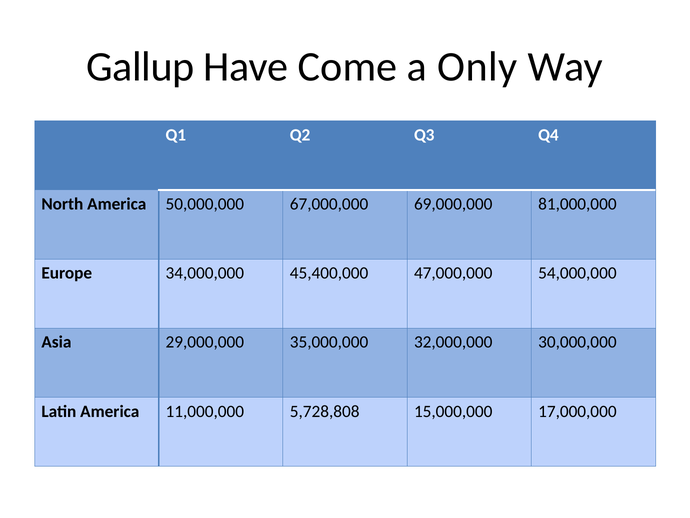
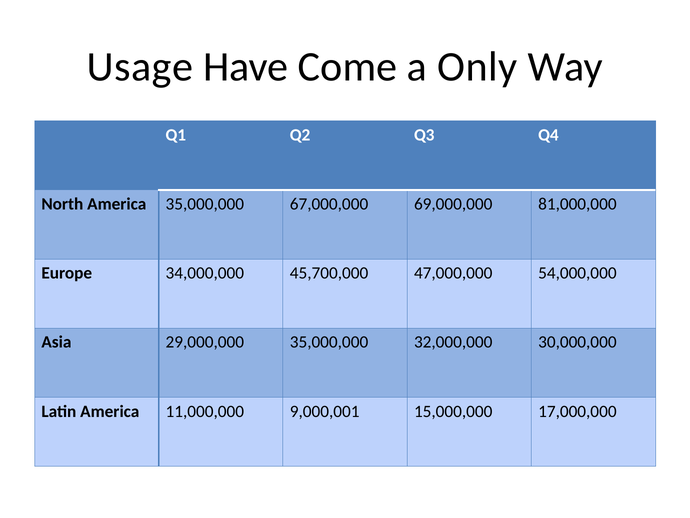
Gallup: Gallup -> Usage (140, 67)
America 50,000,000: 50,000,000 -> 35,000,000 (205, 204)
45,400,000: 45,400,000 -> 45,700,000 (329, 273)
5,728,808: 5,728,808 -> 9,000,001 (325, 411)
